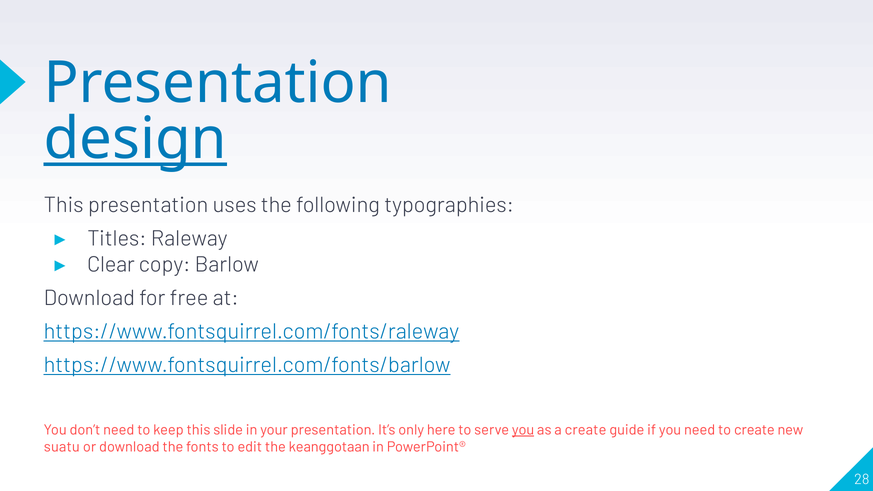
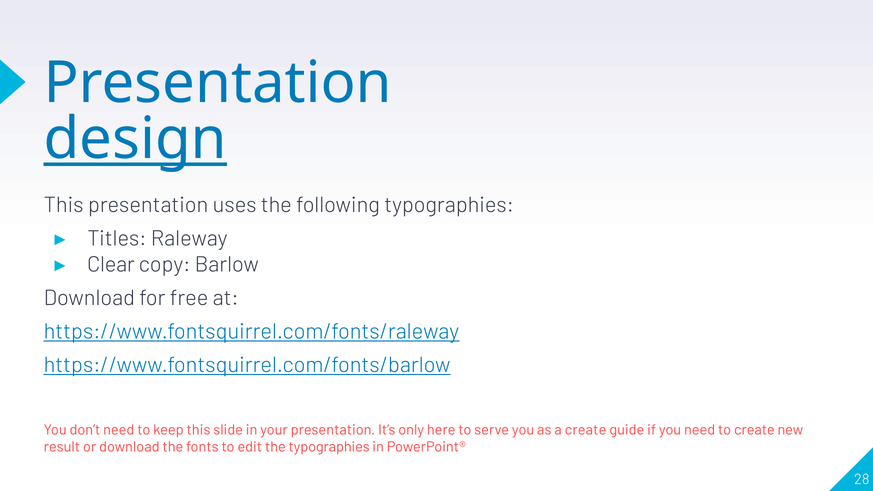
you underline: present -> none (523, 430)
suatu: suatu -> result (62, 447)
the keanggotaan: keanggotaan -> typographies (329, 447)
